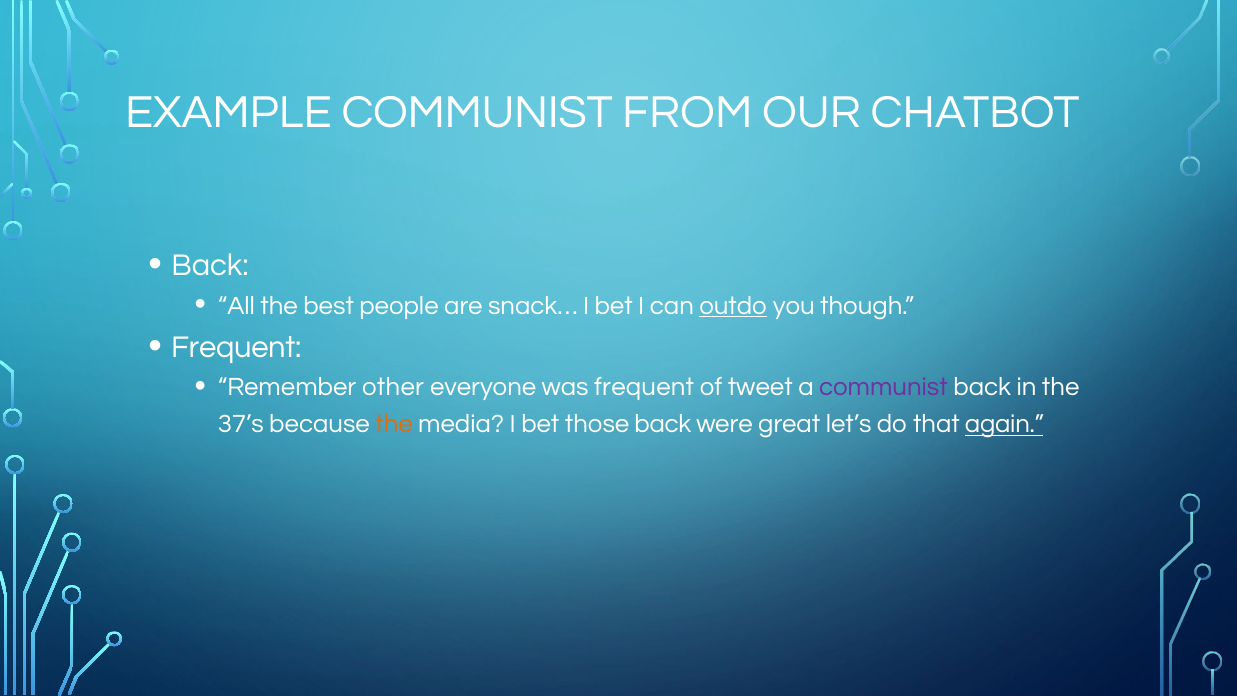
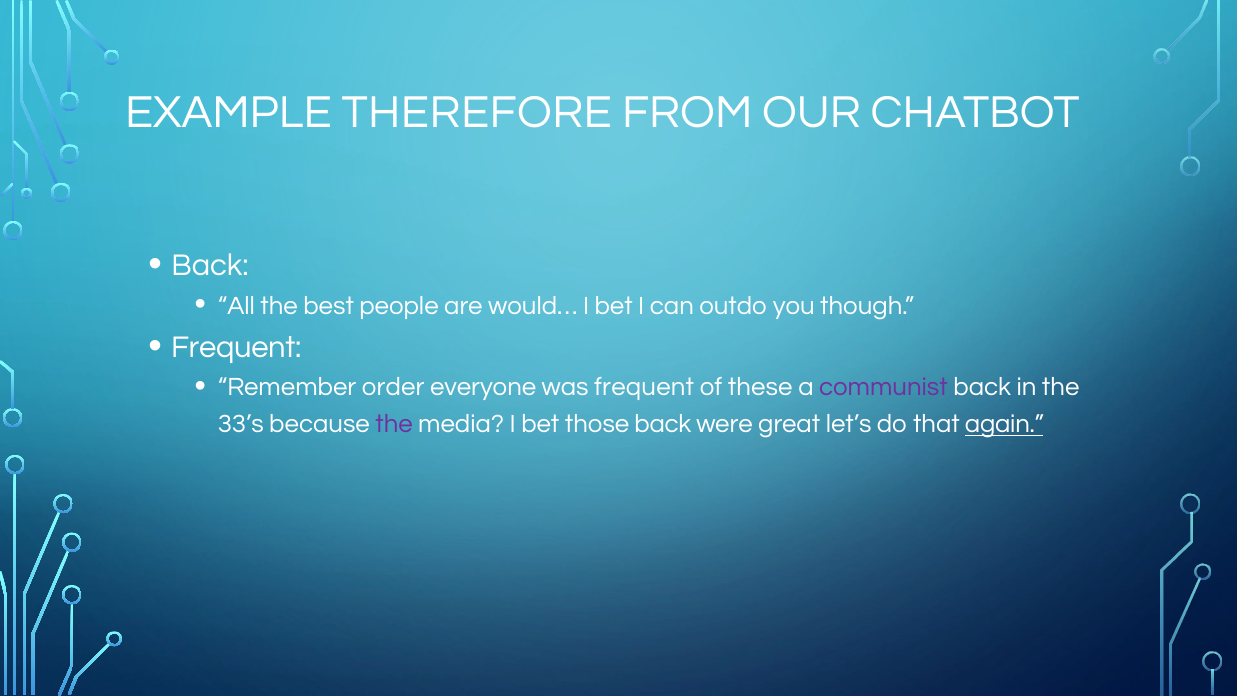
EXAMPLE COMMUNIST: COMMUNIST -> THEREFORE (477, 112)
snack…: snack… -> would… (533, 305)
outdo underline: present -> none (733, 305)
other: other -> order (393, 387)
tweet: tweet -> these (760, 387)
37’s: 37’s -> 33’s (241, 424)
the colour: orange -> purple (394, 424)
